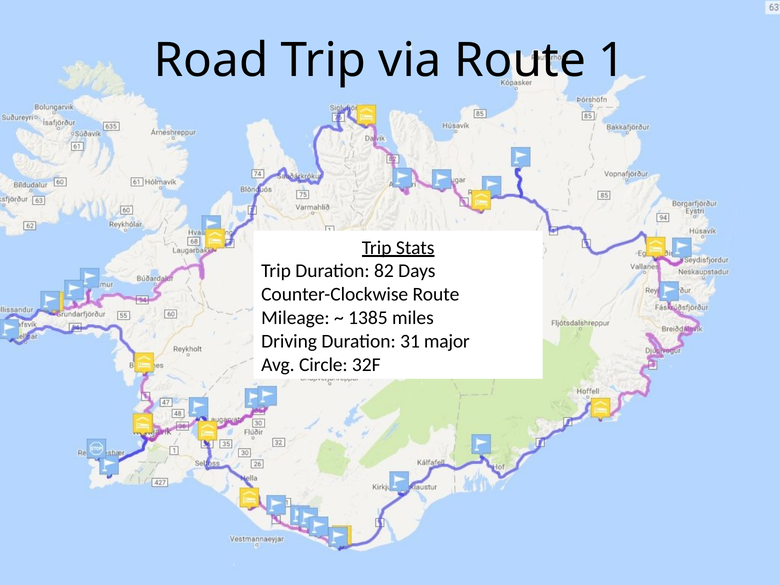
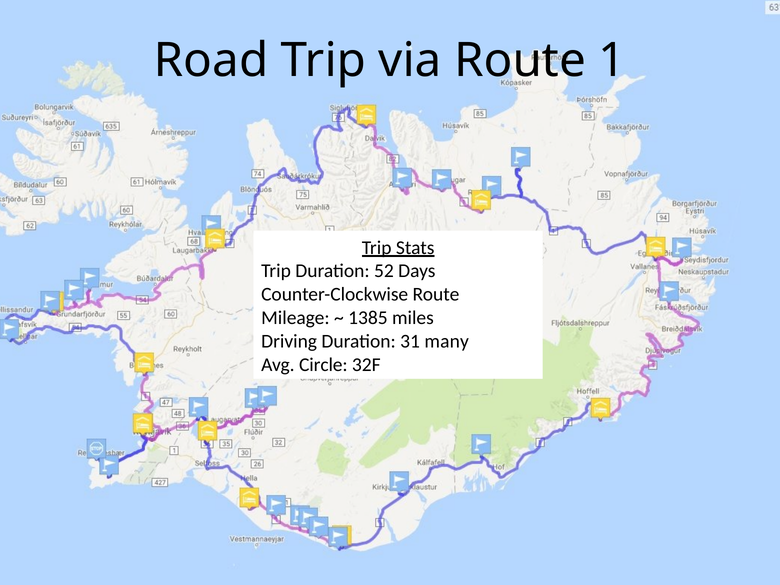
82: 82 -> 52 (384, 271)
major: major -> many (447, 341)
